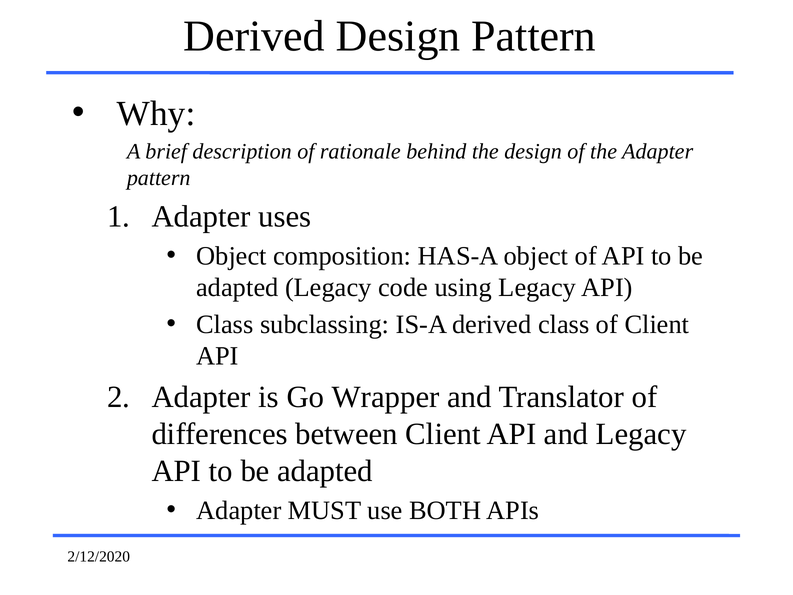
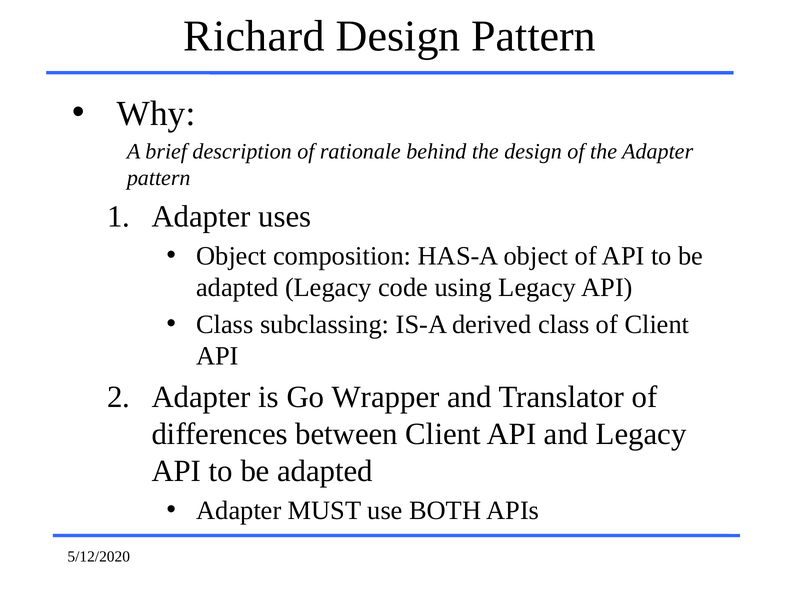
Derived: Derived -> Richard (254, 36)
2/12/2020: 2/12/2020 -> 5/12/2020 (99, 556)
